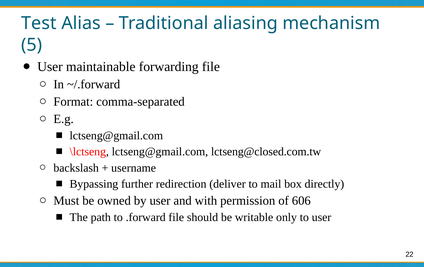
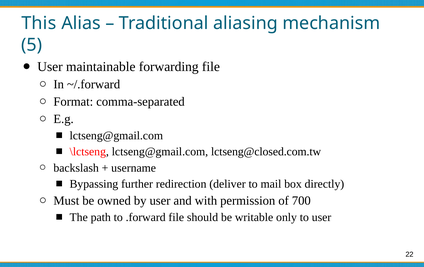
Test: Test -> This (39, 23)
606: 606 -> 700 (301, 201)
